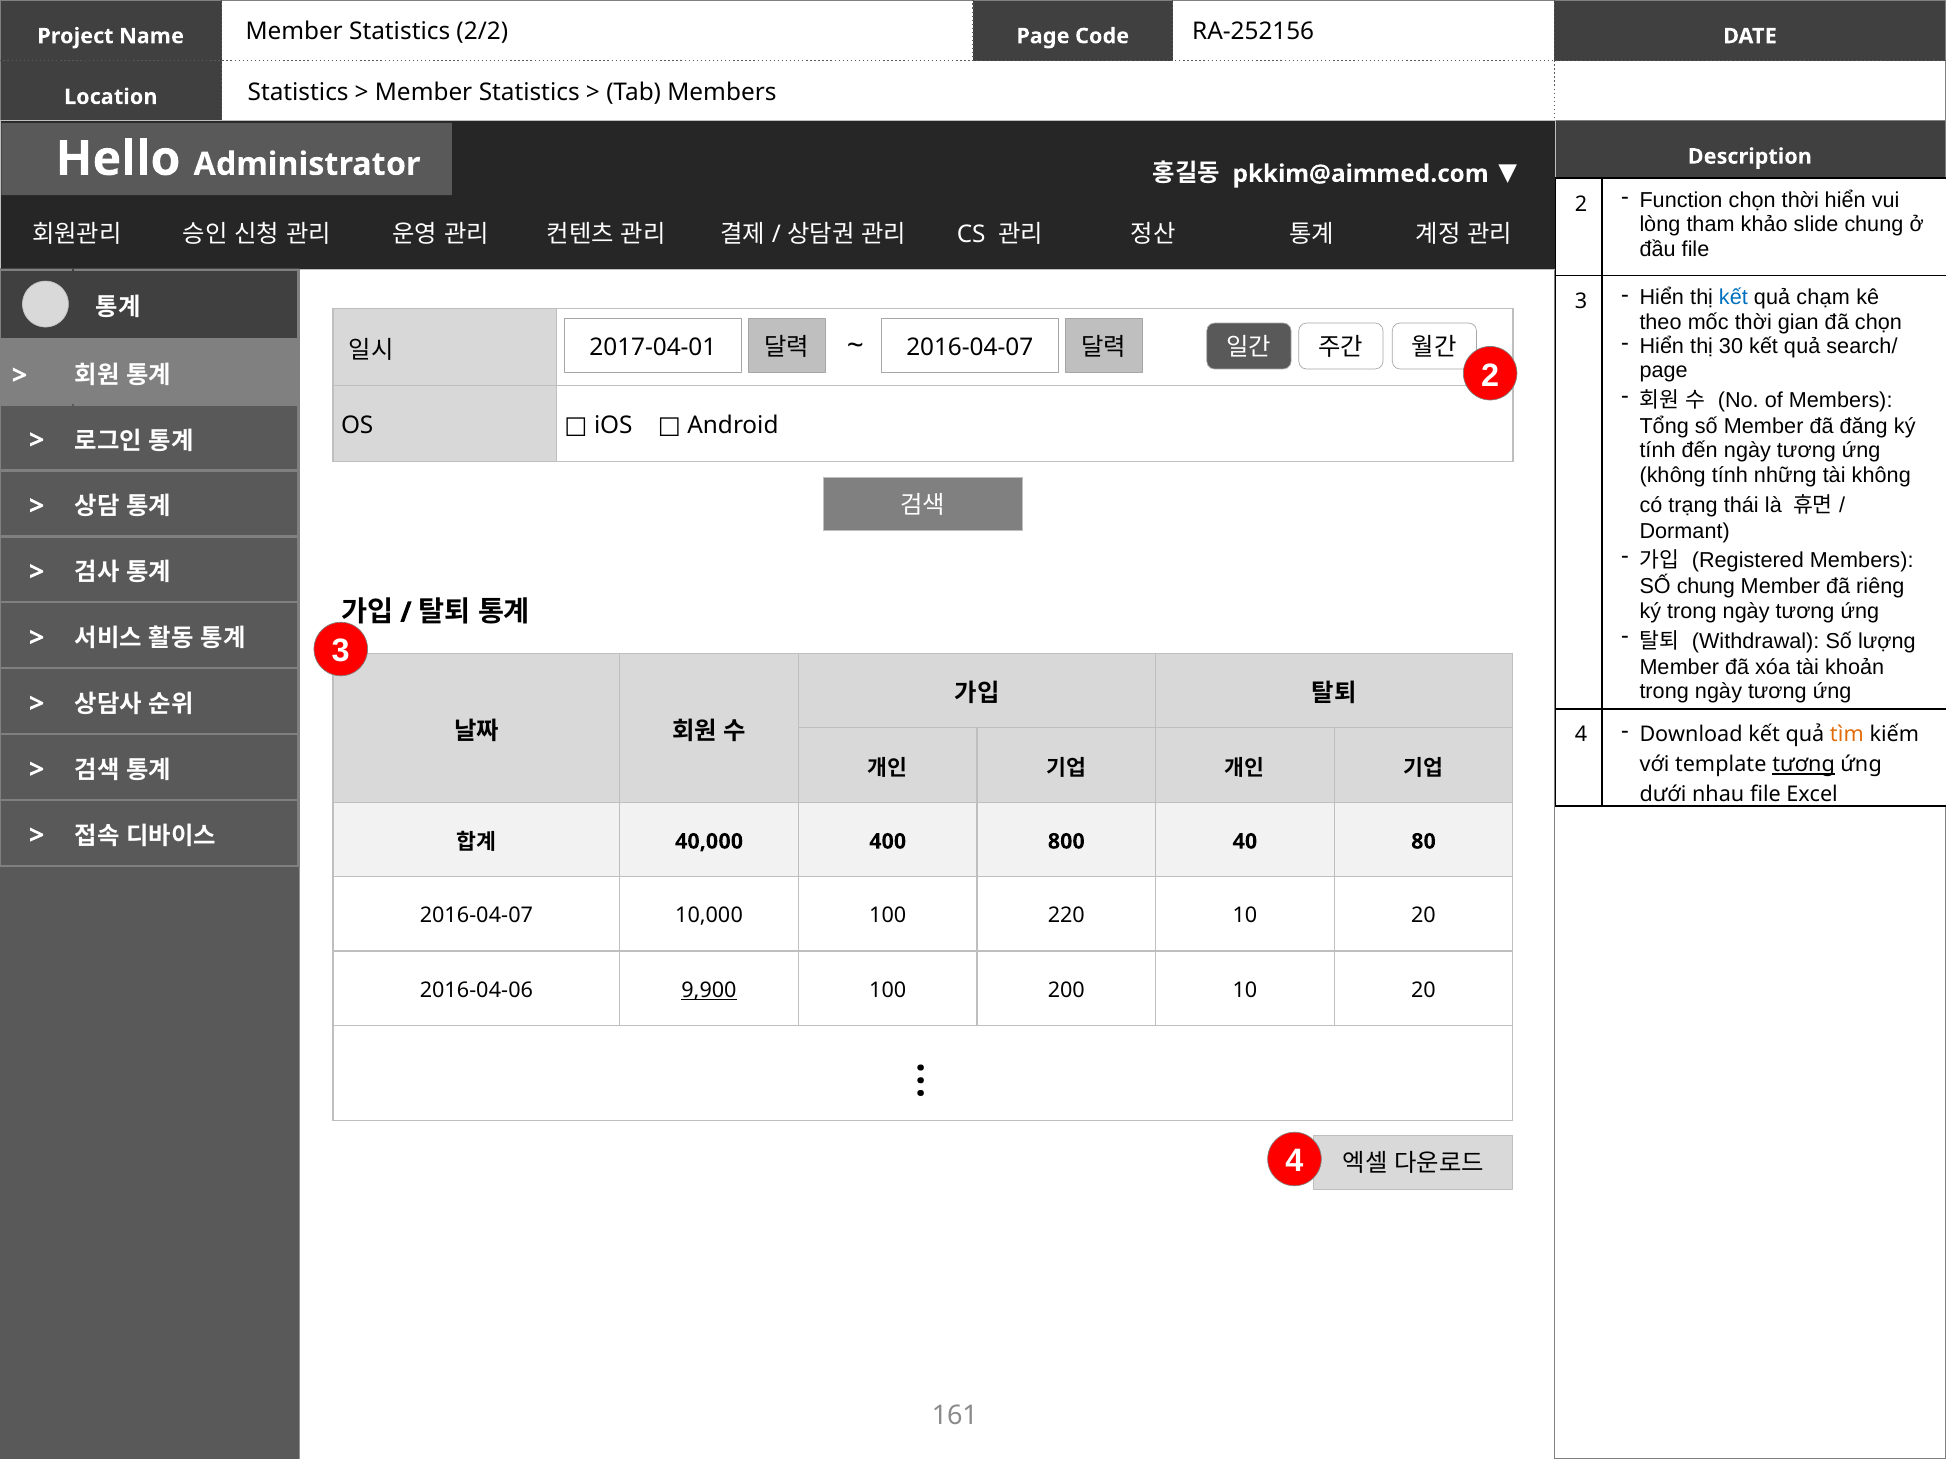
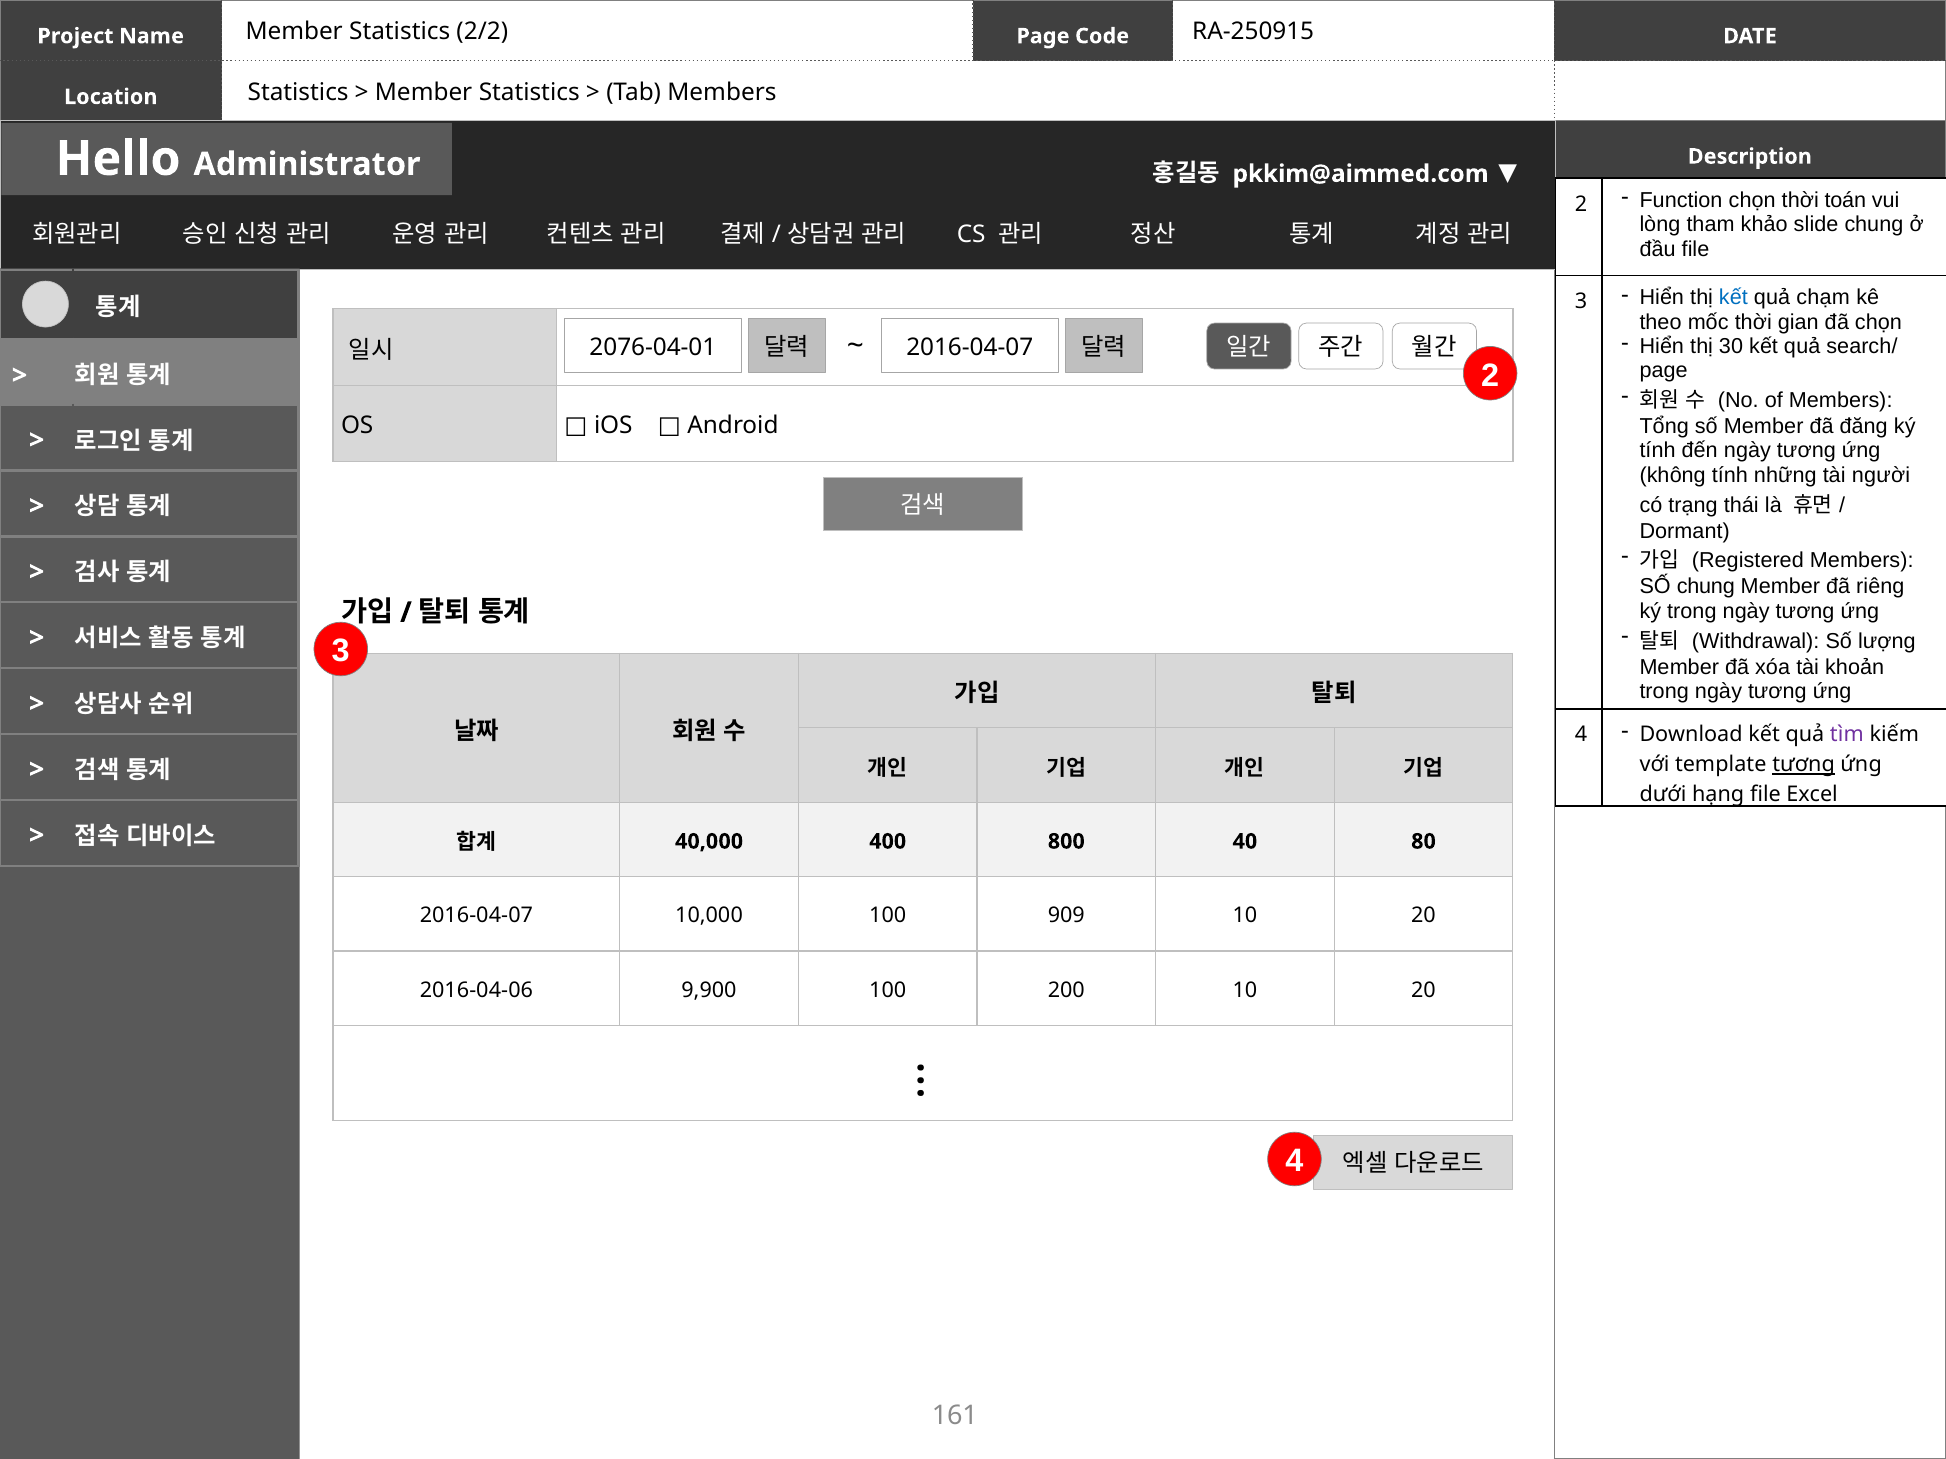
RA-252156: RA-252156 -> RA-250915 (1253, 32)
thời hiển: hiển -> toán (1845, 200)
2017-04-01: 2017-04-01 -> 2076-04-01 (653, 347)
tài không: không -> người (1881, 475)
tìm colour: orange -> purple (1847, 735)
nhau: nhau -> hạng (1718, 795)
220: 220 -> 909 (1066, 916)
9,900 underline: present -> none (709, 991)
